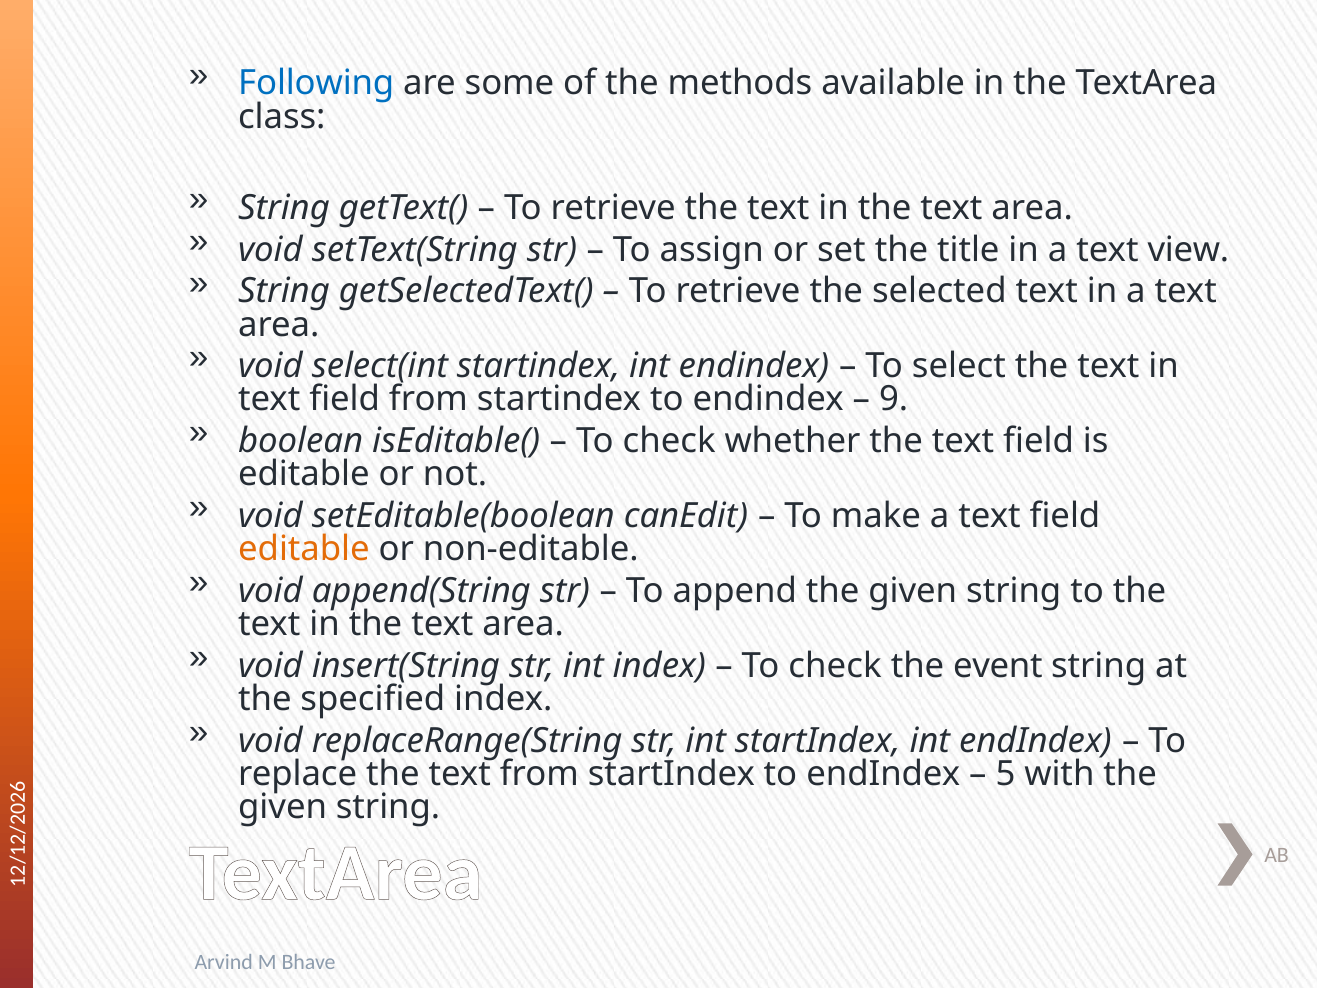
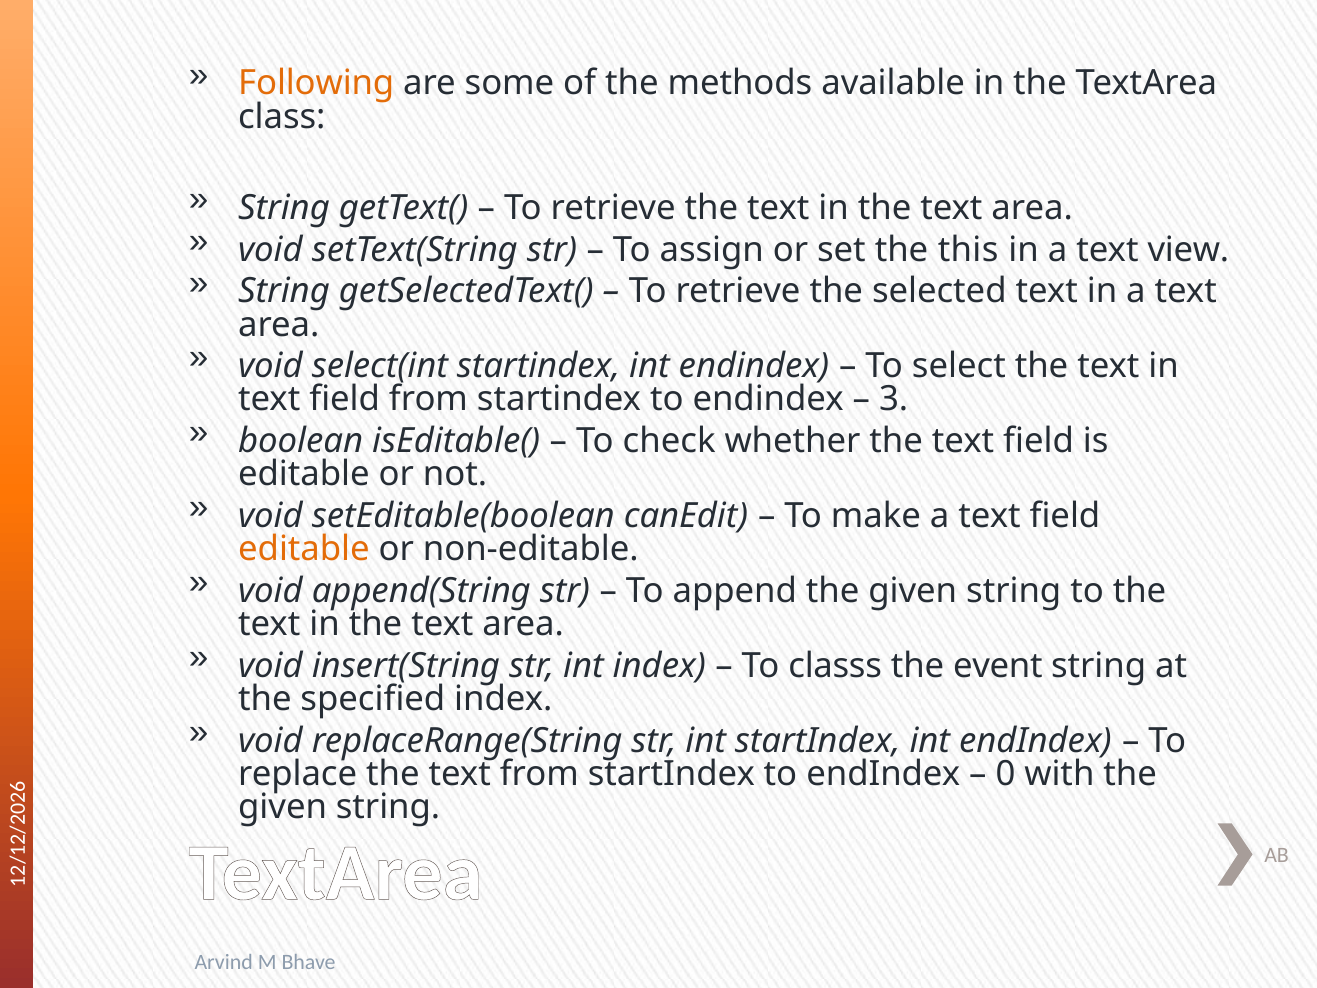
Following colour: blue -> orange (316, 83)
title: title -> this (968, 250)
9: 9 -> 3 (894, 399)
check: check -> classs (835, 665)
5: 5 -> 0 (1005, 774)
